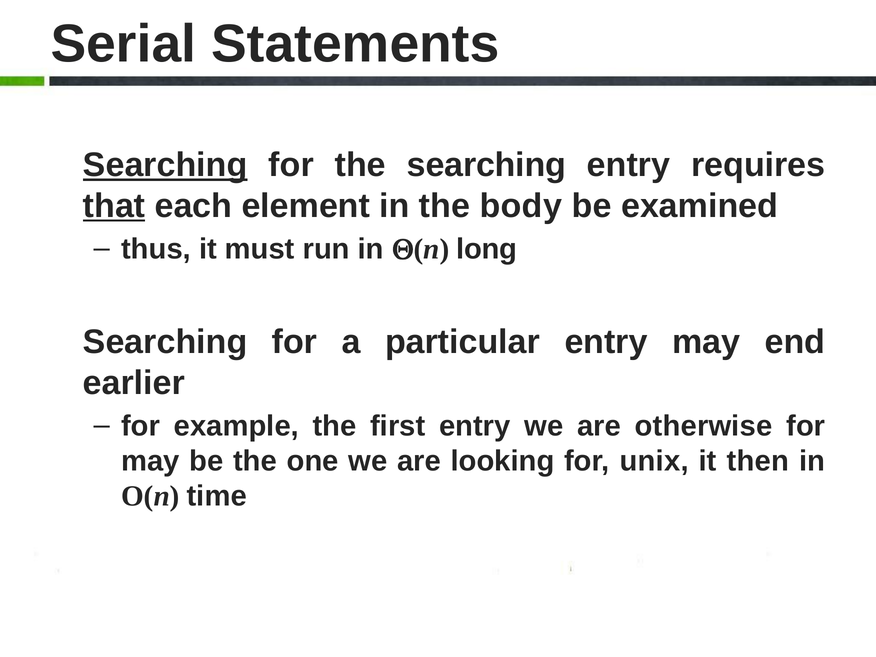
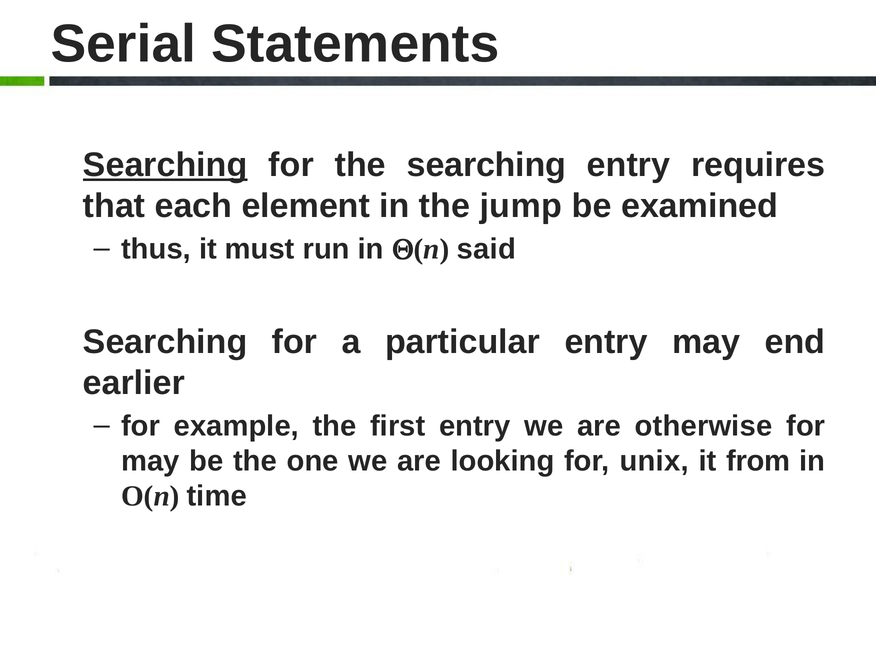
that underline: present -> none (114, 206)
body: body -> jump (521, 206)
long: long -> said (486, 249)
then: then -> from (758, 461)
